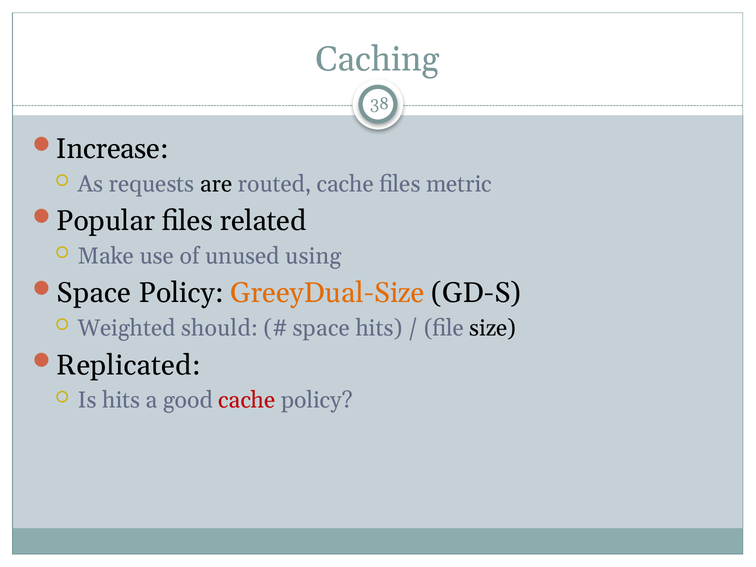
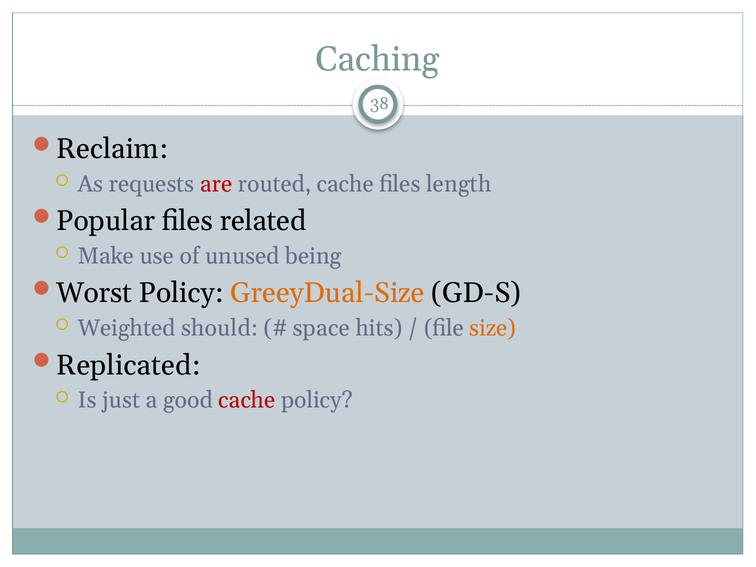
Increase: Increase -> Reclaim (112, 149)
are colour: black -> red (216, 184)
metric: metric -> length (459, 184)
using: using -> being (313, 256)
Space: Space -> Worst (94, 293)
size colour: black -> orange (493, 328)
Is hits: hits -> just (121, 400)
